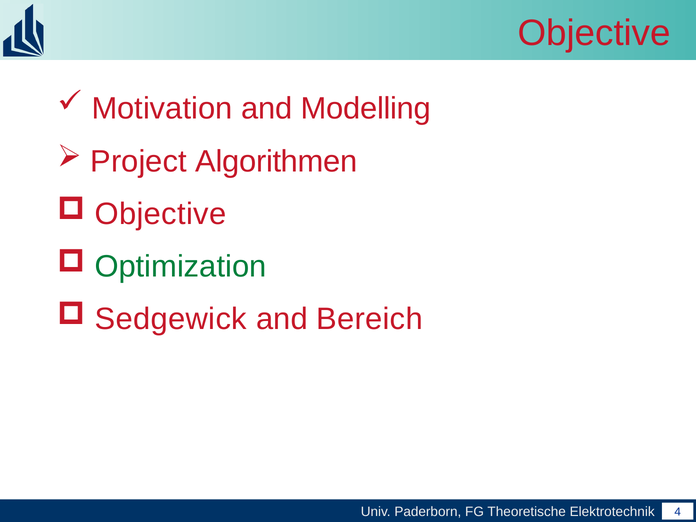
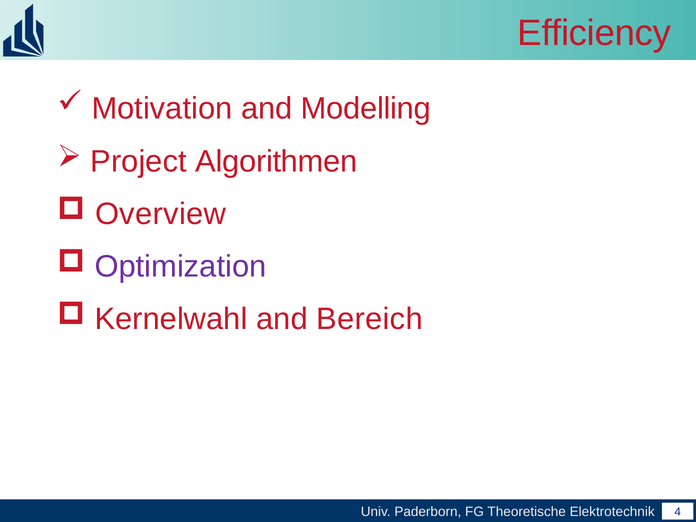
Objective: Objective -> Efficiency (594, 33)
Objective: Objective -> Overview (161, 214)
Optimization colour: green -> purple (180, 266)
Sedgewick: Sedgewick -> Kernelwahl (171, 319)
